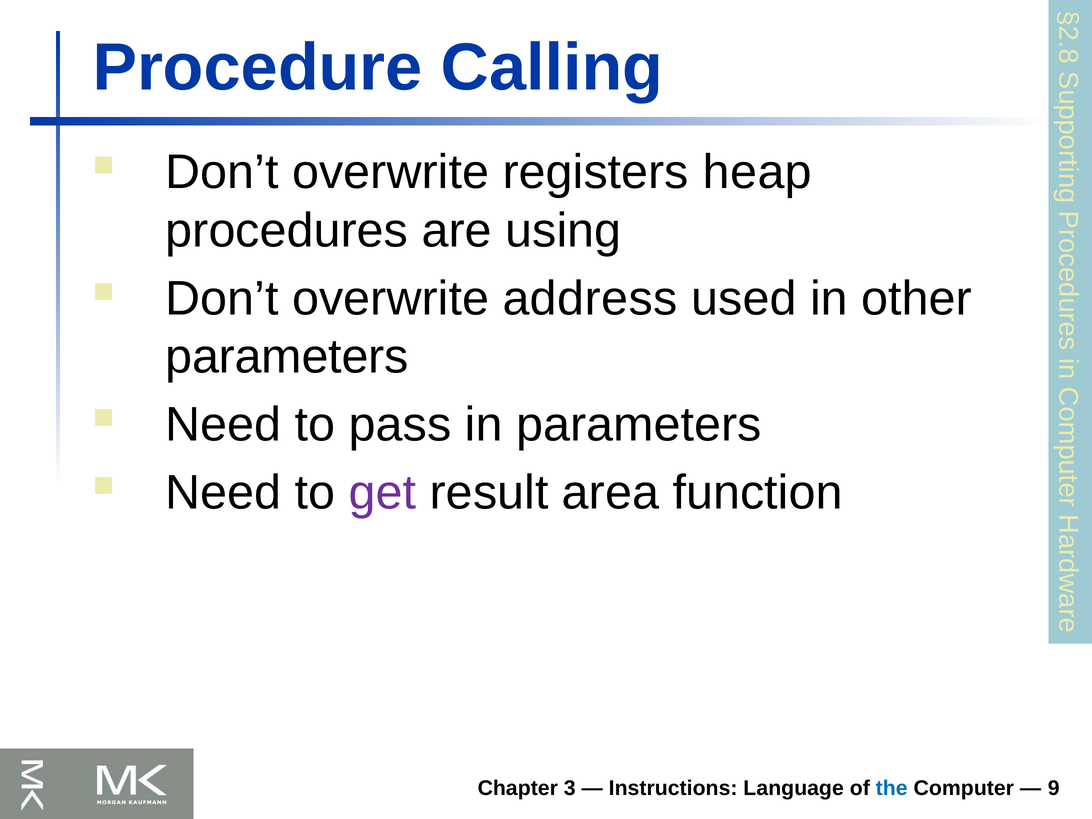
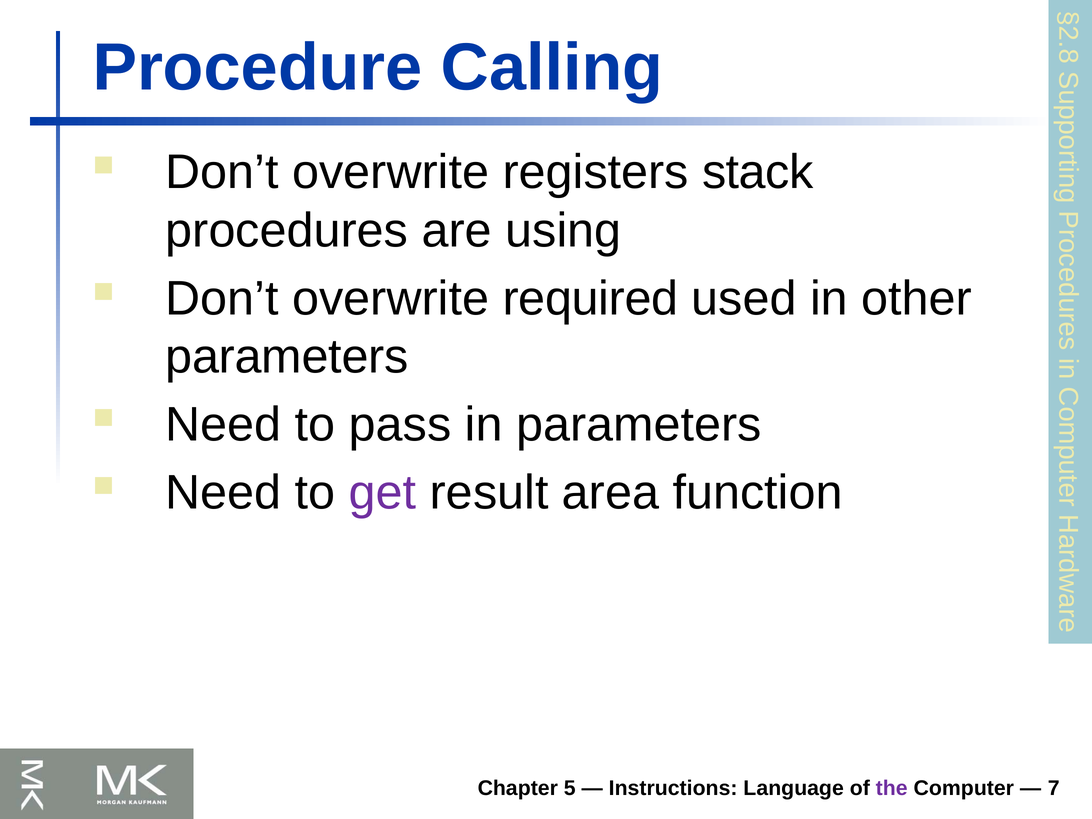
heap: heap -> stack (758, 172)
address: address -> required (590, 299)
3: 3 -> 5 (570, 788)
the colour: blue -> purple (892, 788)
9: 9 -> 7 (1054, 788)
